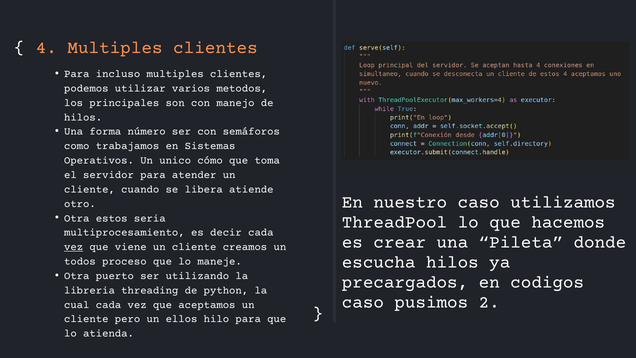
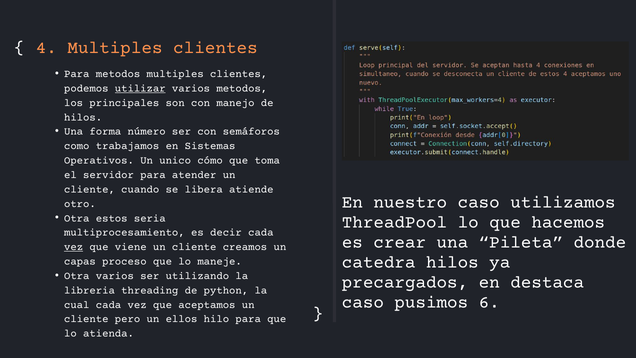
Para incluso: incluso -> metodos (118, 74)
utilizar underline: none -> present (140, 88)
escucha: escucha -> catedra (379, 262)
todos: todos -> capas (80, 261)
Otra puerto: puerto -> varios (115, 275)
codigos: codigos -> destaca (547, 282)
2: 2 -> 6 (489, 302)
